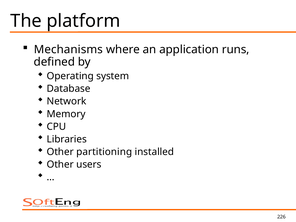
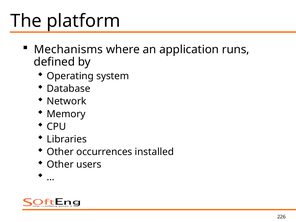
partitioning: partitioning -> occurrences (104, 152)
